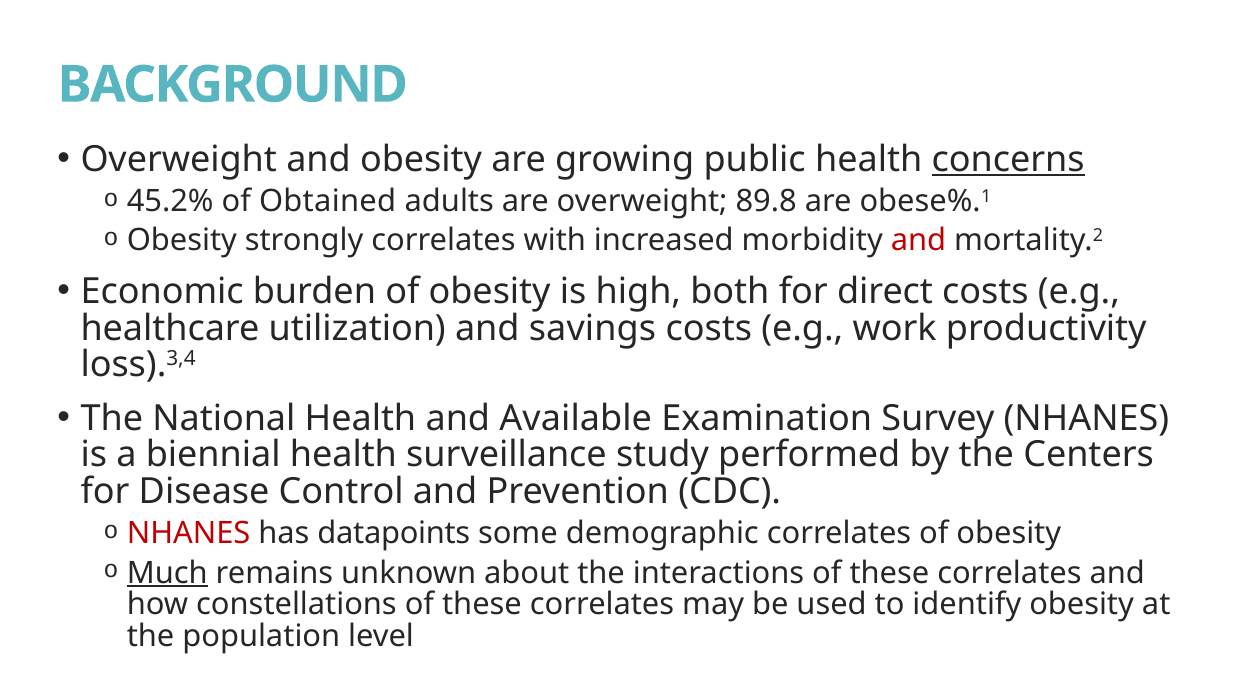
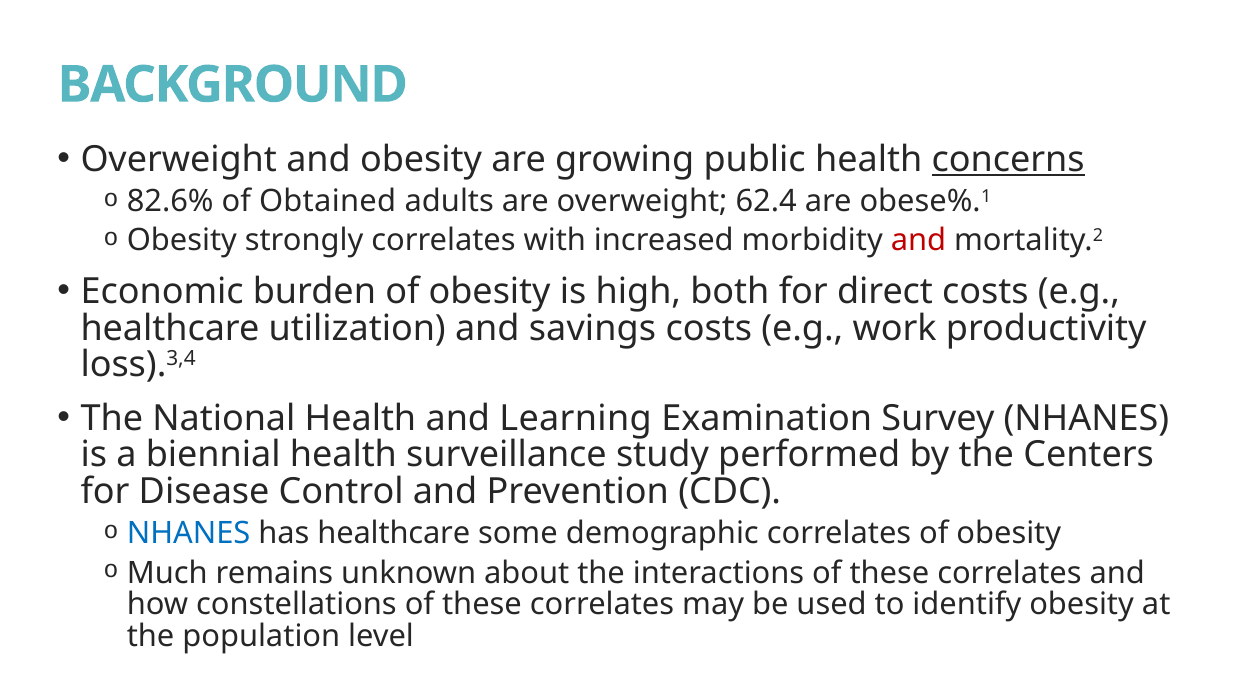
45.2%: 45.2% -> 82.6% (170, 202)
89.8: 89.8 -> 62.4 (766, 202)
Available: Available -> Learning (576, 418)
NHANES colour: red -> blue (189, 534)
has datapoints: datapoints -> healthcare (394, 534)
Much underline: present -> none (167, 573)
